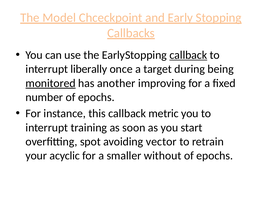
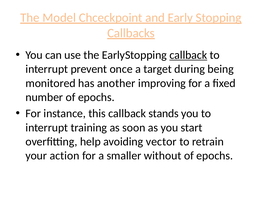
liberally: liberally -> prevent (89, 69)
monitored underline: present -> none (51, 83)
metric: metric -> stands (164, 113)
spot: spot -> help (90, 141)
acyclic: acyclic -> action (65, 155)
